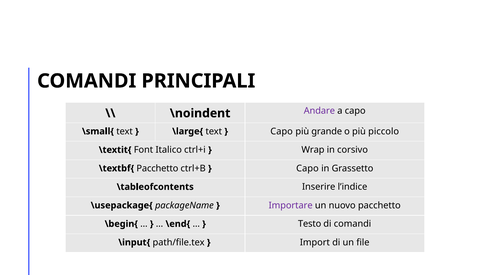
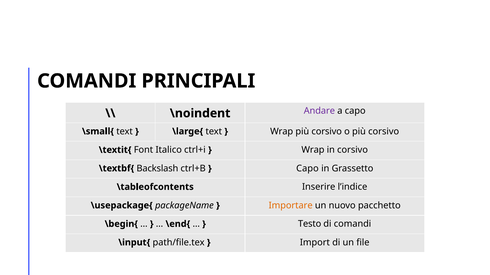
Capo: Capo -> Wrap (282, 132)
grande: grande -> corsivo (327, 132)
o più piccolo: piccolo -> corsivo (384, 132)
\textbf{ Pacchetto: Pacchetto -> Backslash (157, 169)
Importare colour: purple -> orange (291, 206)
